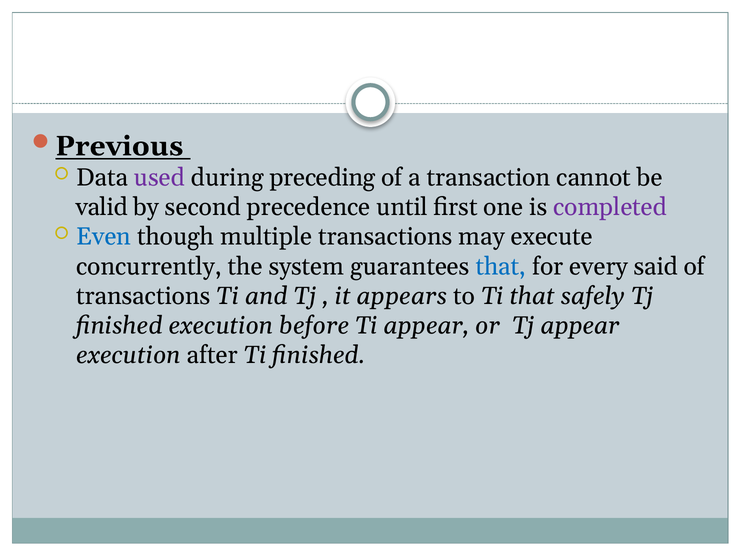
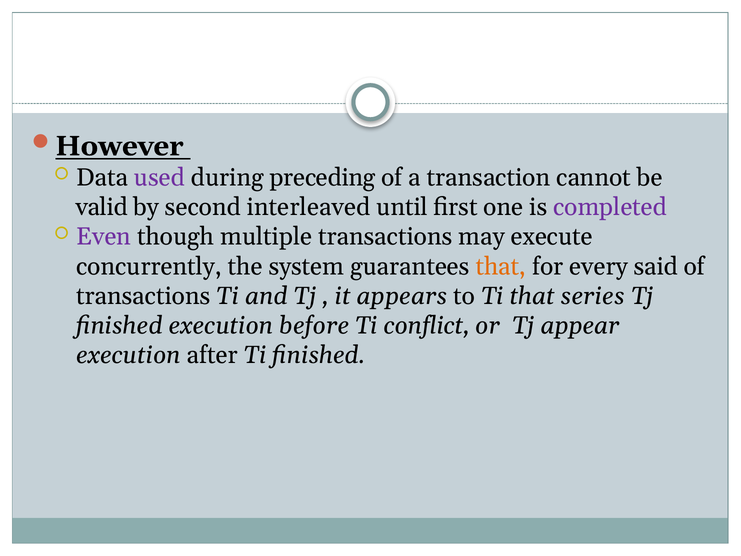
Previous: Previous -> However (119, 146)
precedence: precedence -> interleaved (309, 207)
Even colour: blue -> purple (104, 237)
that colour: blue -> orange (501, 266)
safely: safely -> series (593, 296)
Ti appear: appear -> conflict (427, 326)
